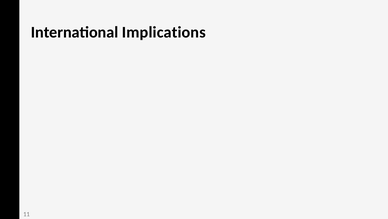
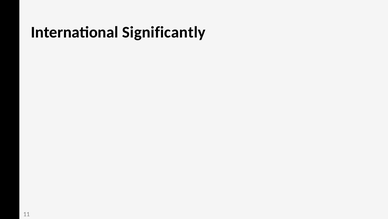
Implications: Implications -> Significantly (164, 32)
